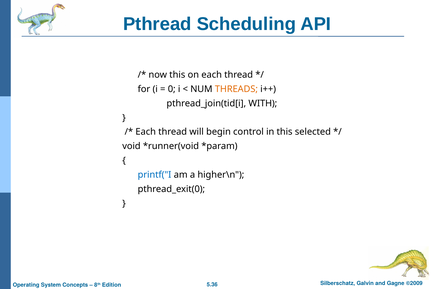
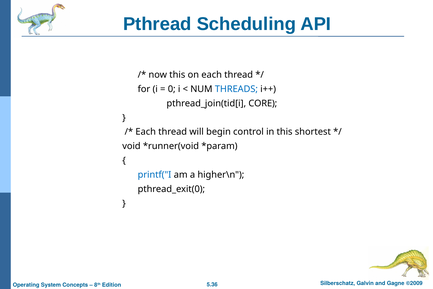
THREADS colour: orange -> blue (236, 89)
WITH: WITH -> CORE (263, 103)
selected: selected -> shortest (313, 132)
